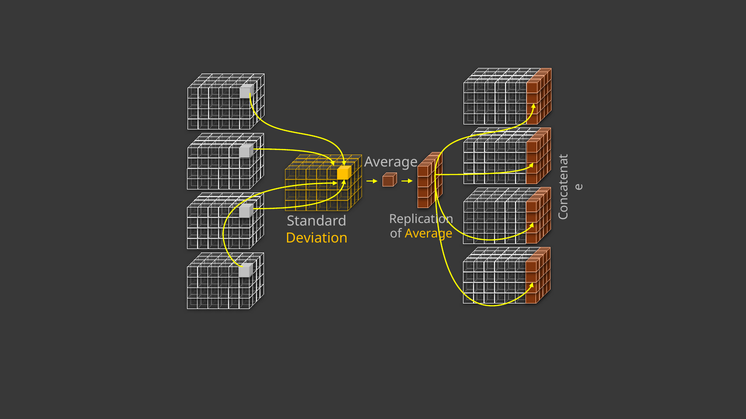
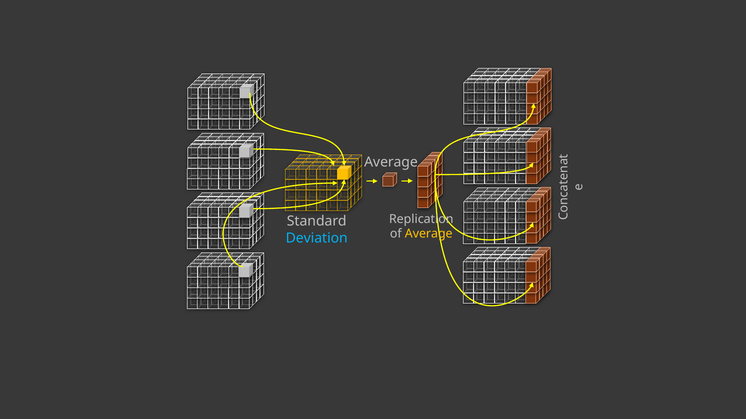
Deviation colour: yellow -> light blue (317, 238)
